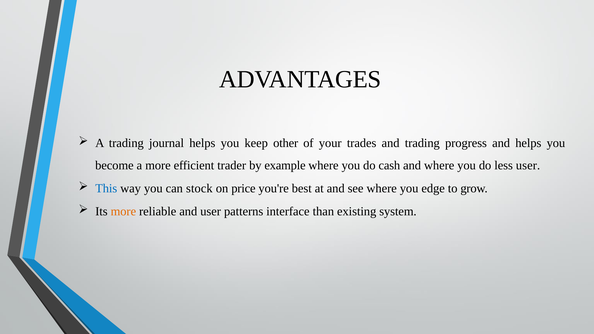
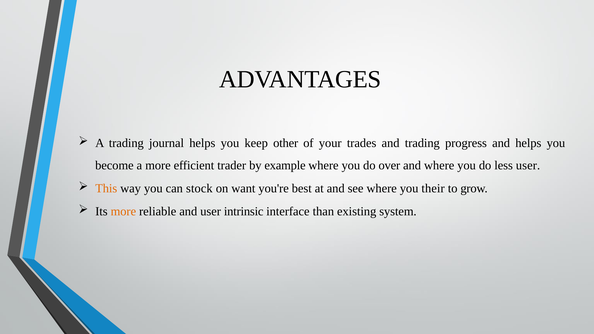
cash: cash -> over (389, 166)
This colour: blue -> orange (106, 188)
price: price -> want (243, 188)
edge: edge -> their (433, 188)
patterns: patterns -> intrinsic (244, 211)
